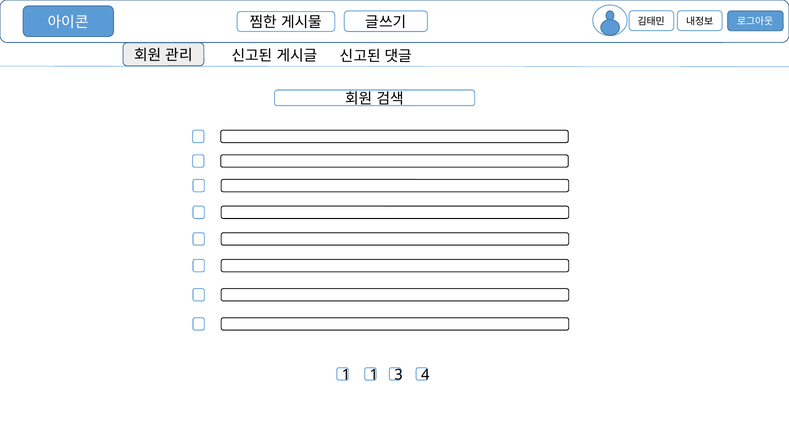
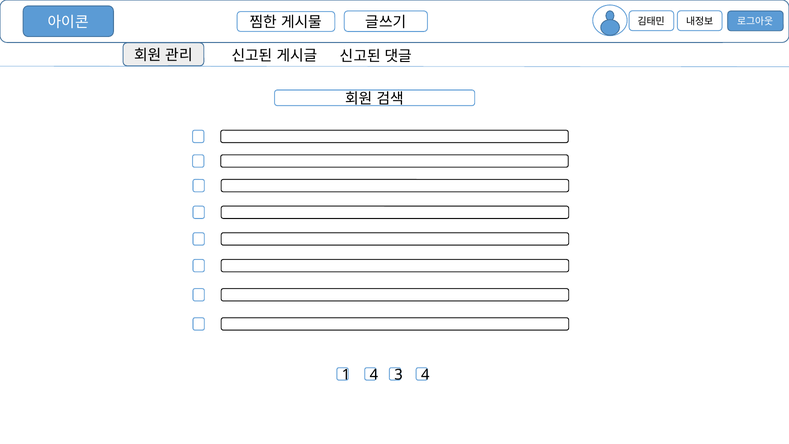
1 1: 1 -> 4 (374, 375)
